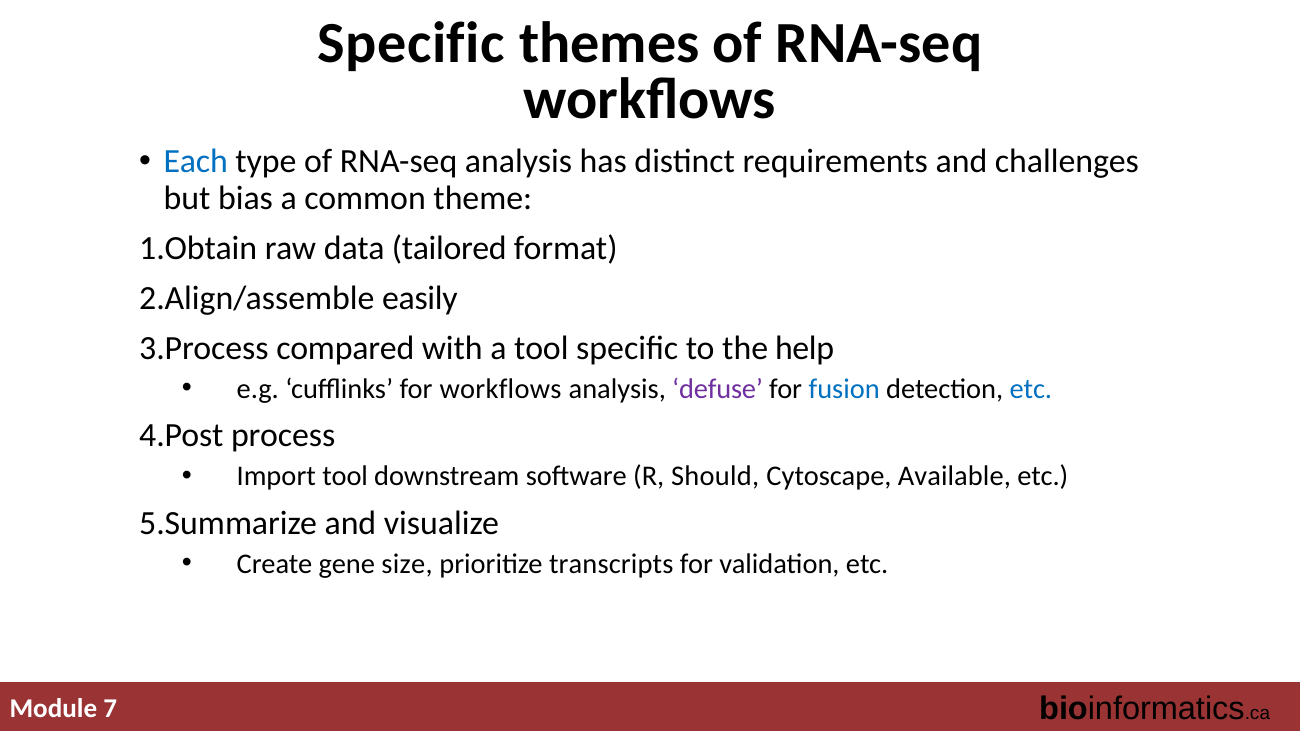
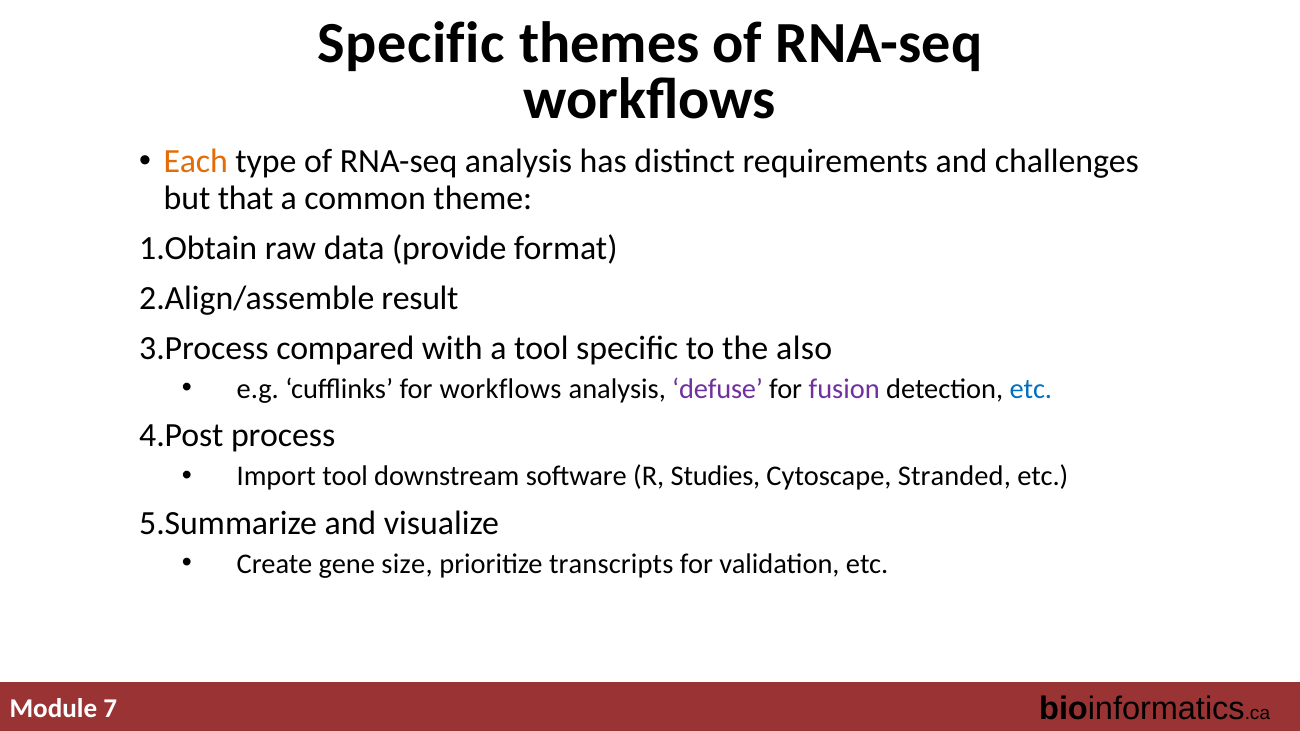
Each colour: blue -> orange (196, 162)
bias: bias -> that (246, 198)
tailored: tailored -> provide (449, 248)
easily: easily -> result (420, 298)
help: help -> also (804, 348)
fusion colour: blue -> purple (844, 389)
Should: Should -> Studies (715, 476)
Available: Available -> Stranded (954, 476)
